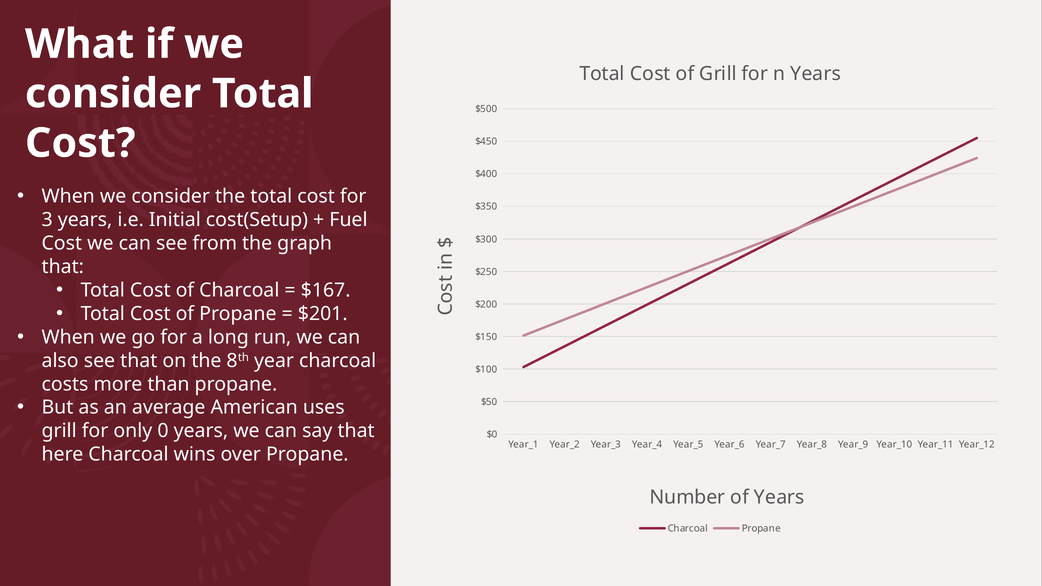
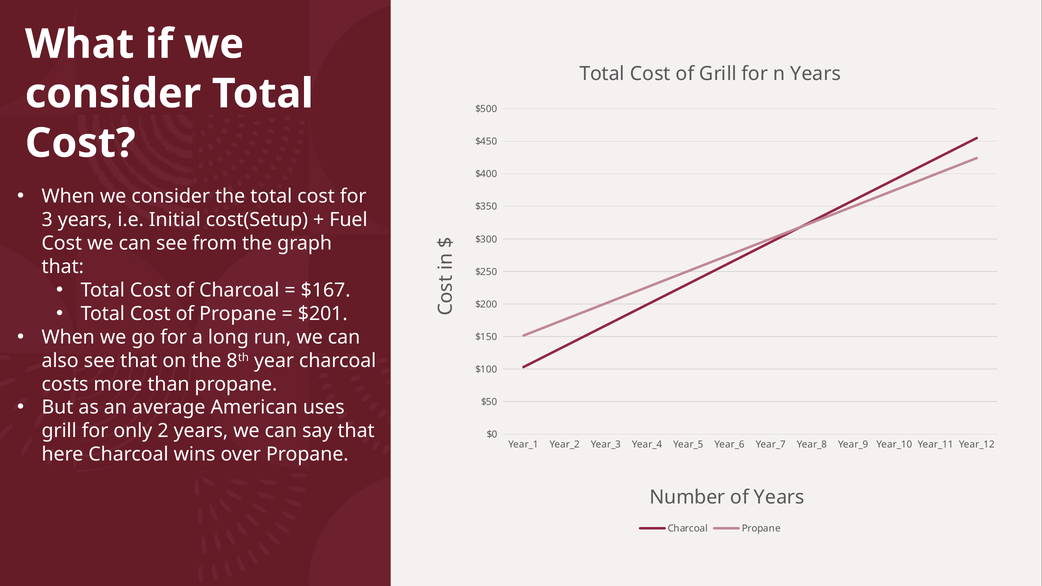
0: 0 -> 2 (163, 431)
